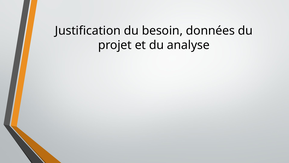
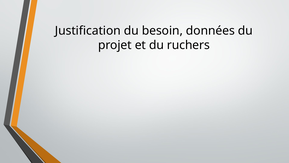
analyse: analyse -> ruchers (188, 45)
